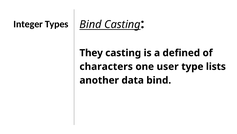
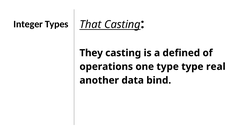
Types Bind: Bind -> That (90, 24)
characters: characters -> operations (106, 66)
one user: user -> type (168, 66)
lists: lists -> real (216, 66)
